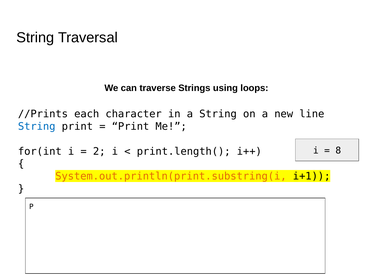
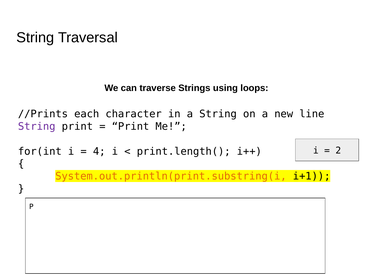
String colour: blue -> purple (37, 126)
8: 8 -> 2 (338, 150)
2: 2 -> 4 (99, 151)
